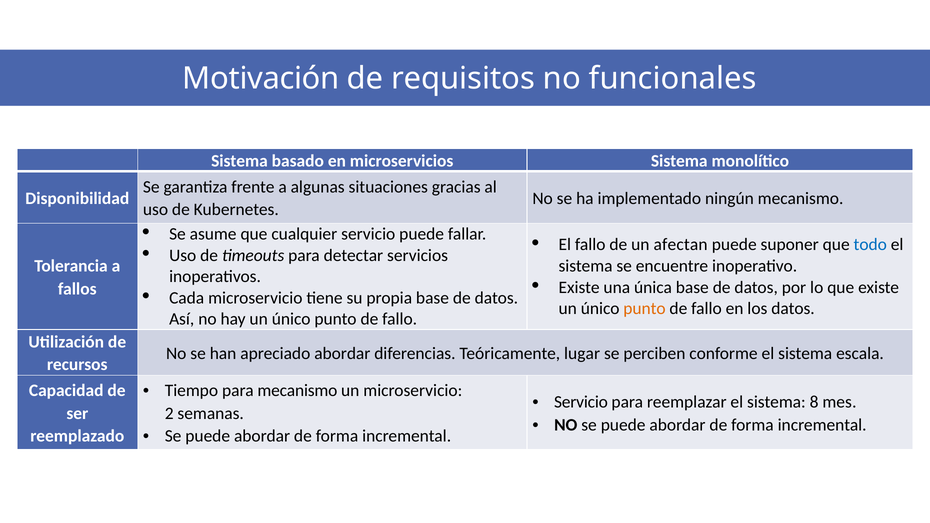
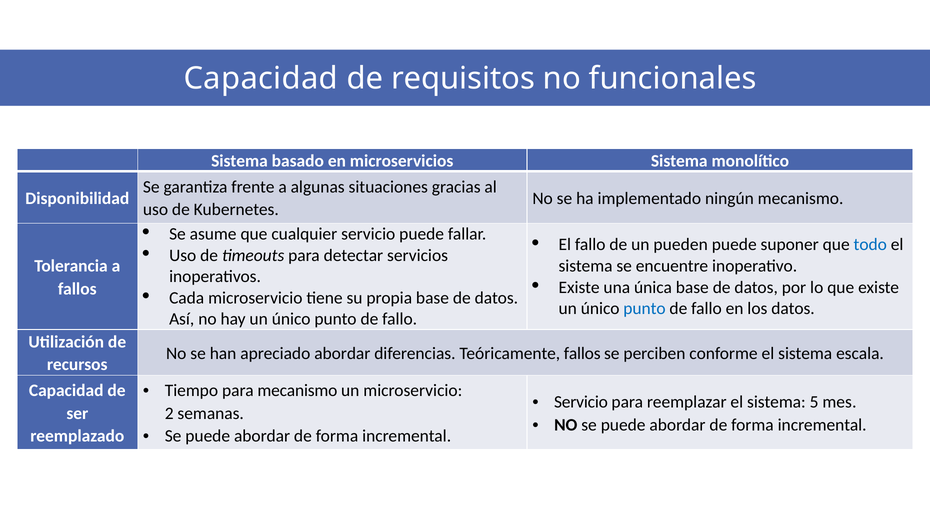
Motivación: Motivación -> Capacidad (261, 79)
afectan: afectan -> pueden (681, 245)
punto colour: orange -> blue (644, 309)
Teóricamente lugar: lugar -> fallos (582, 353)
8: 8 -> 5 (814, 402)
